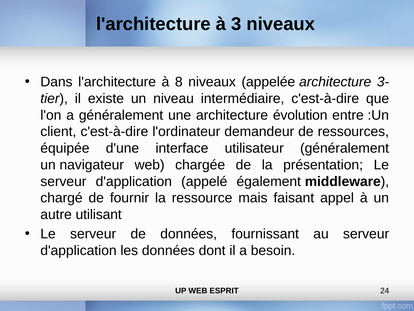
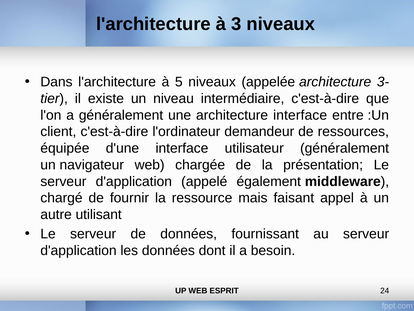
8: 8 -> 5 (179, 82)
architecture évolution: évolution -> interface (300, 115)
